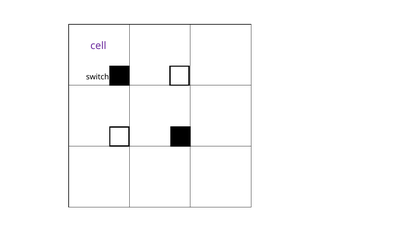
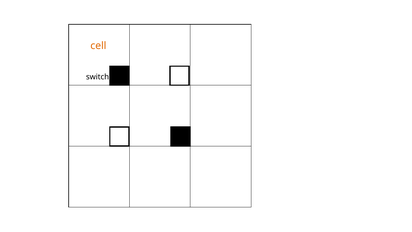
cell colour: purple -> orange (98, 46)
